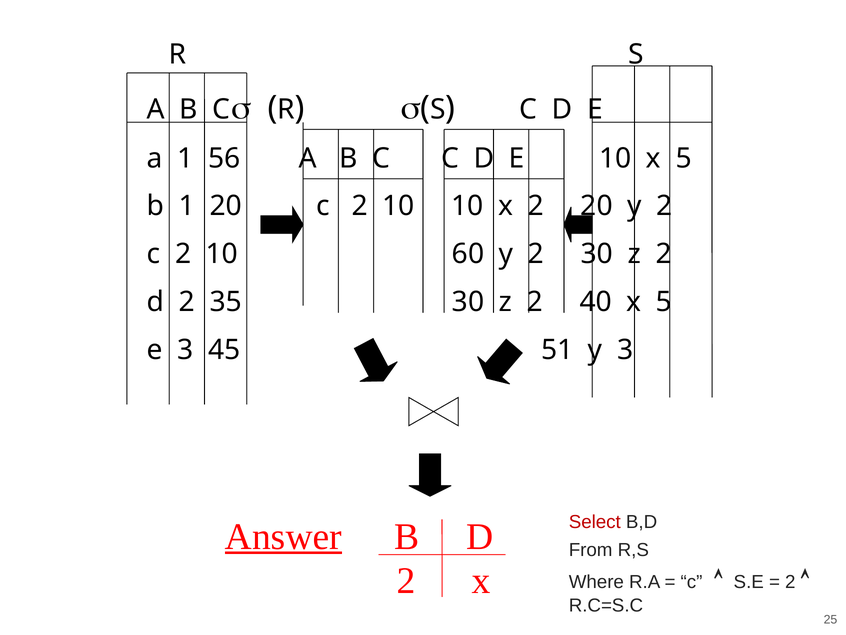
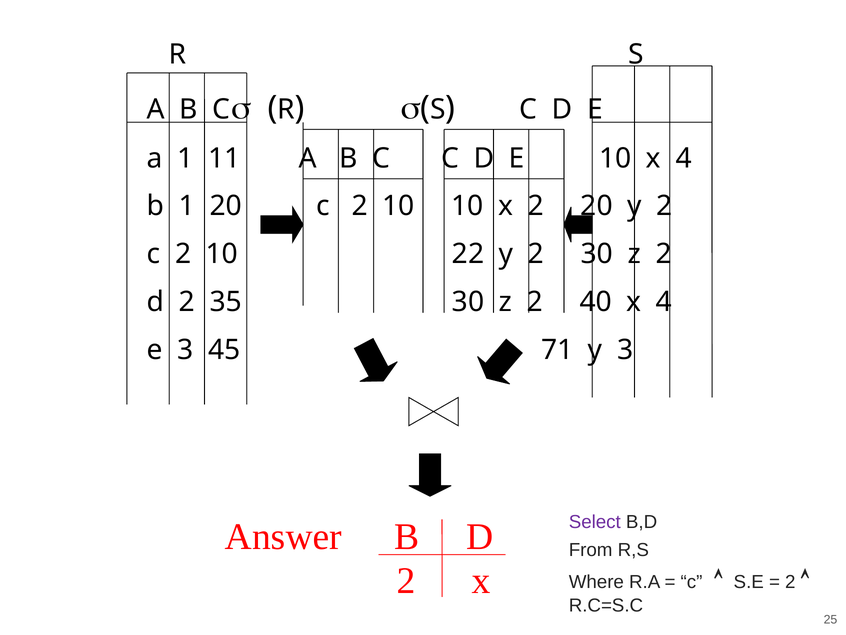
56: 56 -> 11 (224, 158)
10 x 5: 5 -> 4 (684, 158)
60: 60 -> 22 (468, 254)
40 x 5: 5 -> 4 (664, 302)
51: 51 -> 71 (557, 350)
Select colour: red -> purple (595, 522)
Answer underline: present -> none (283, 536)
